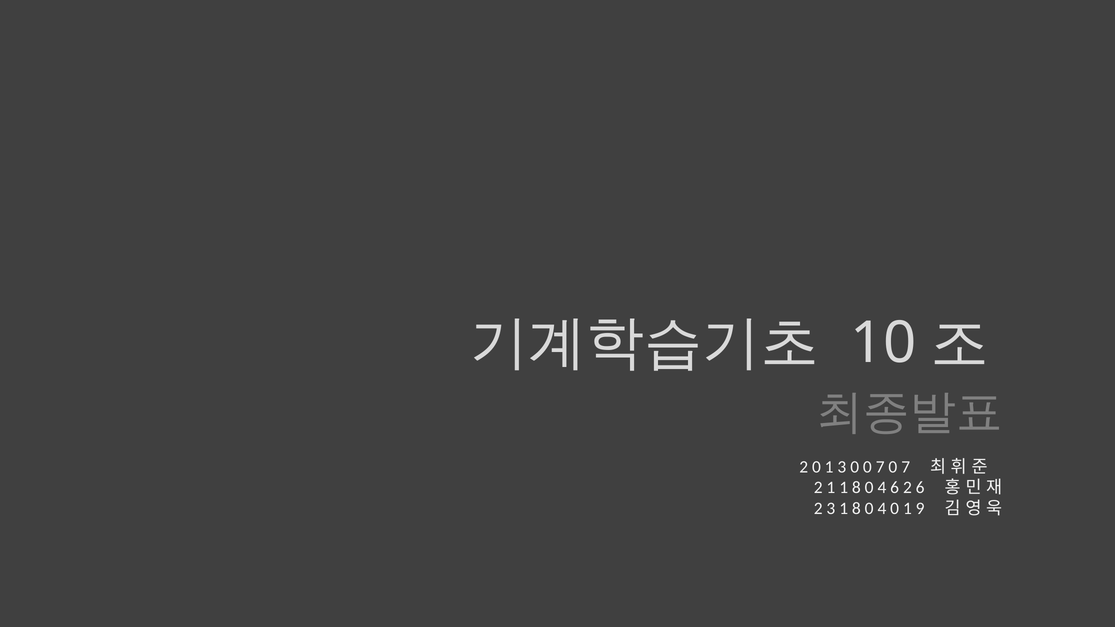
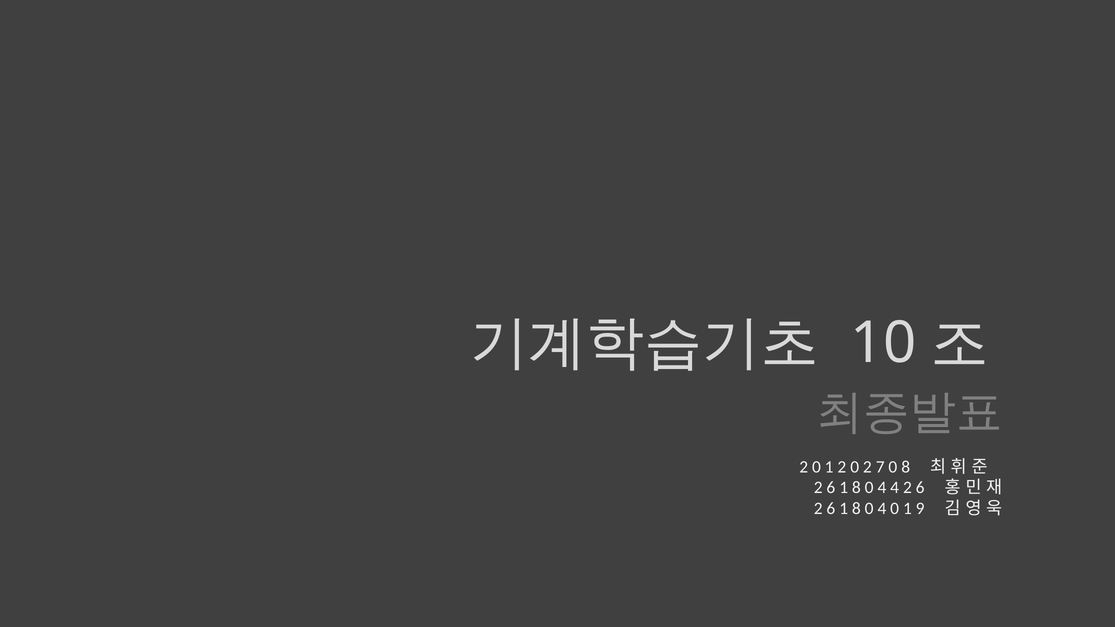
1 3: 3 -> 2 (842, 467)
0 0: 0 -> 2 (867, 467)
7 0 7: 7 -> 8 (906, 467)
1: 1 -> 6 (831, 488)
4 6: 6 -> 4 (895, 488)
3: 3 -> 6 (831, 509)
